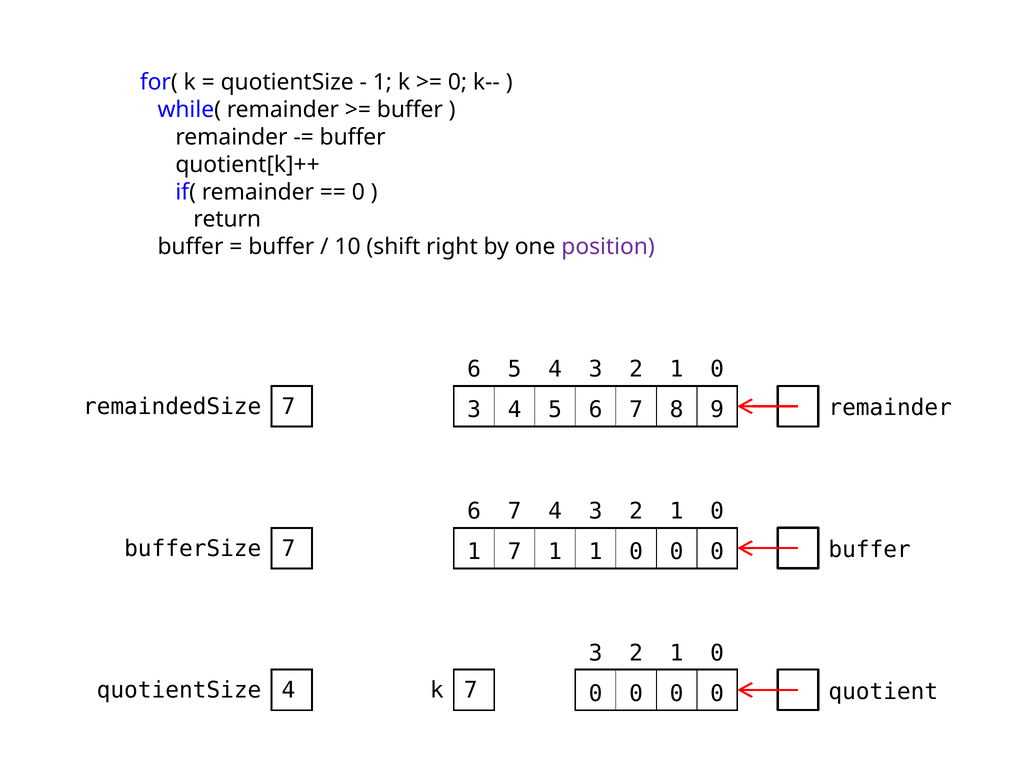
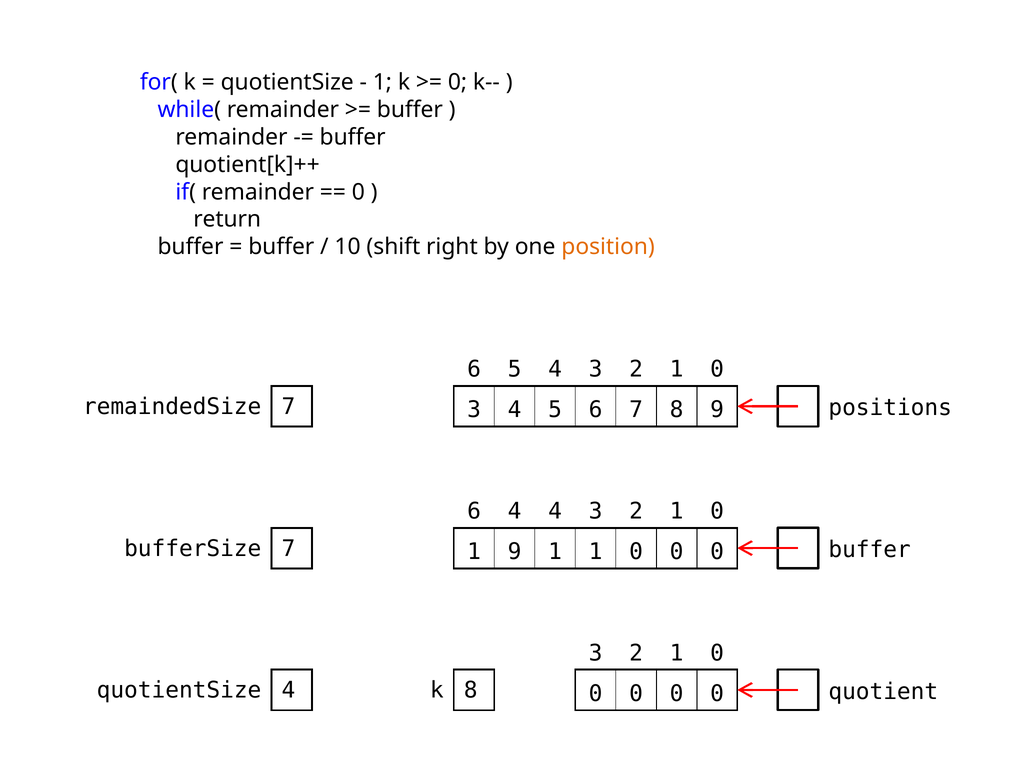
position colour: purple -> orange (608, 247)
remainder: remainder -> positions (890, 408)
7: 7 -> 4 (515, 511)
1 7: 7 -> 9 (515, 552)
k 7: 7 -> 8 (471, 690)
